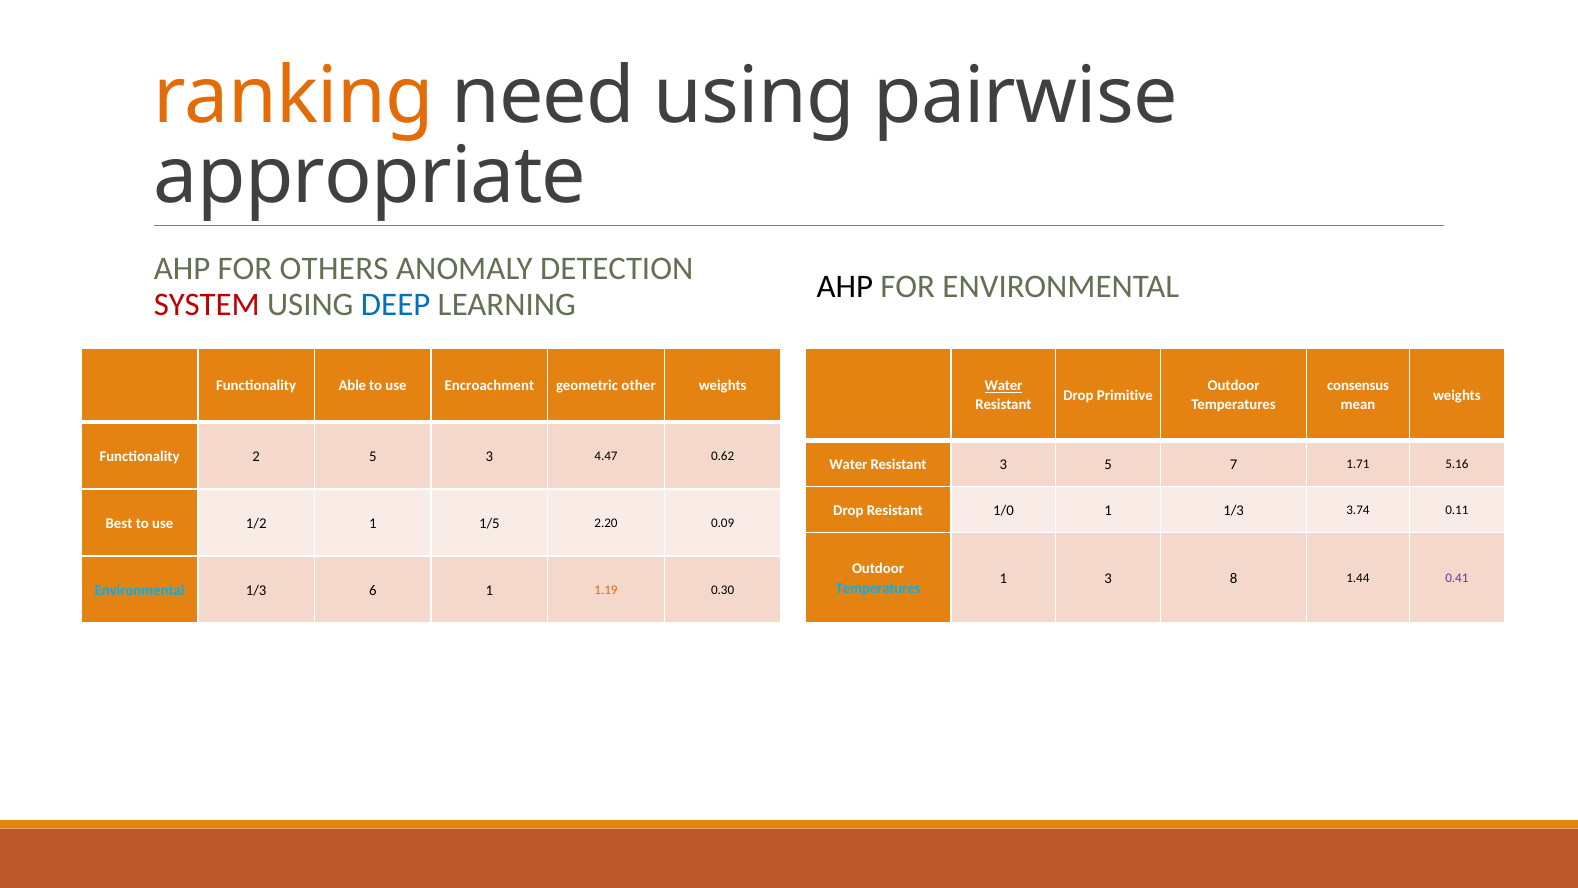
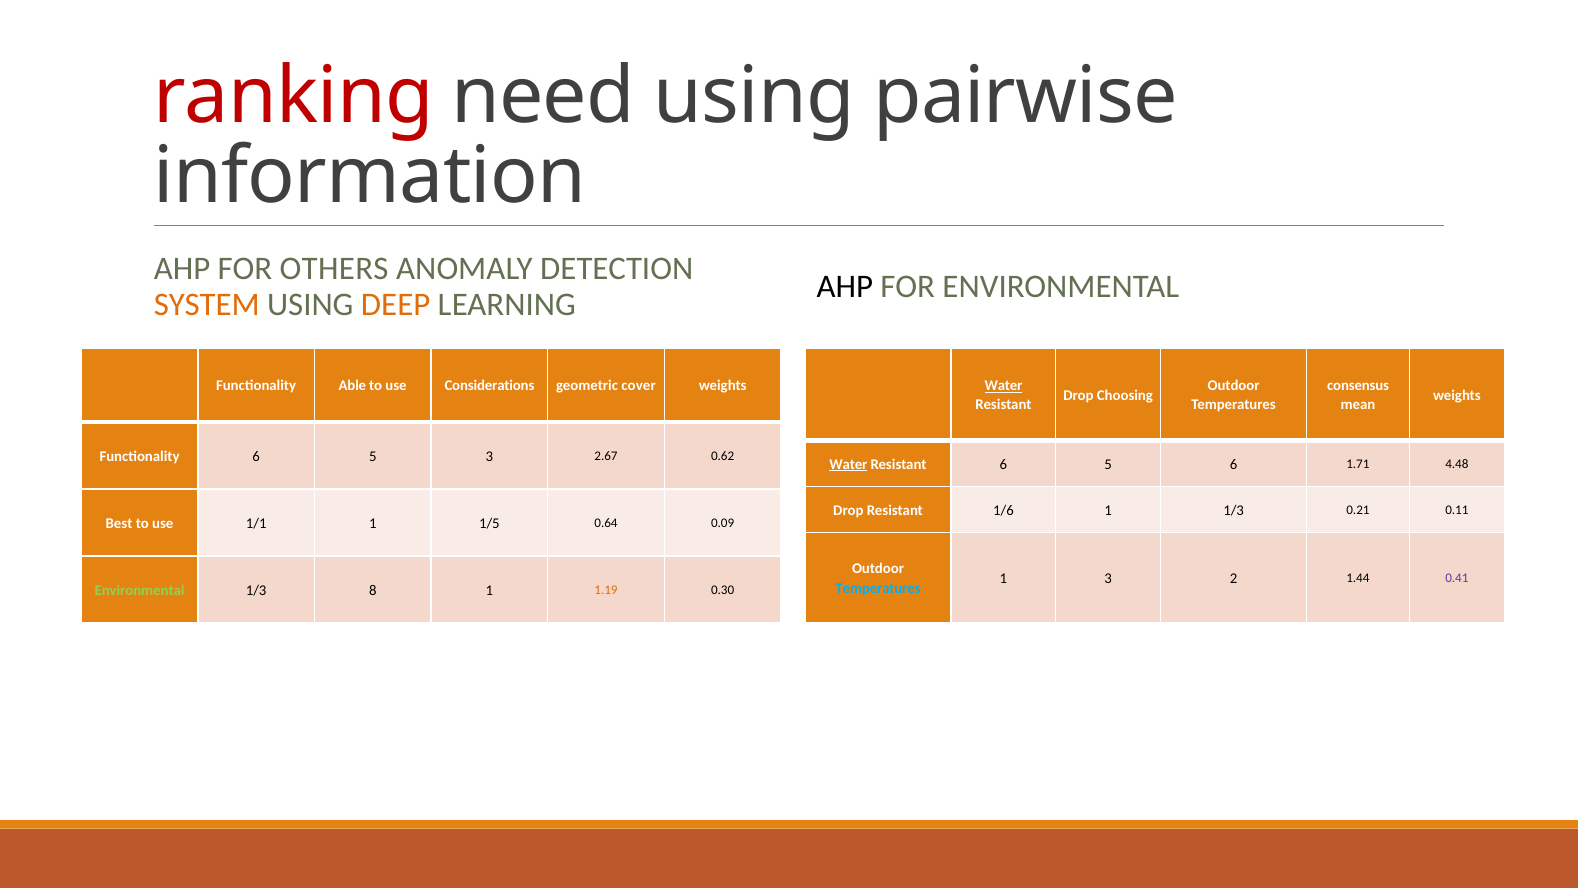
ranking colour: orange -> red (293, 96)
appropriate: appropriate -> information (370, 177)
SYSTEM colour: red -> orange (207, 304)
DEEP colour: blue -> orange (396, 304)
Encroachment: Encroachment -> Considerations (489, 386)
other: other -> cover (639, 386)
Primitive: Primitive -> Choosing (1125, 395)
Functionality 2: 2 -> 6 (256, 456)
4.47: 4.47 -> 2.67 (606, 456)
Water underline: none -> present (848, 464)
Resistant 3: 3 -> 6 (1003, 464)
5 7: 7 -> 6 (1234, 464)
5.16: 5.16 -> 4.48 (1457, 464)
1/0: 1/0 -> 1/6 (1004, 510)
3.74: 3.74 -> 0.21 (1358, 510)
1/2: 1/2 -> 1/1 (256, 523)
2.20: 2.20 -> 0.64 (606, 523)
8: 8 -> 2 (1234, 578)
Environmental colour: light blue -> light green (140, 590)
6: 6 -> 8 (373, 590)
